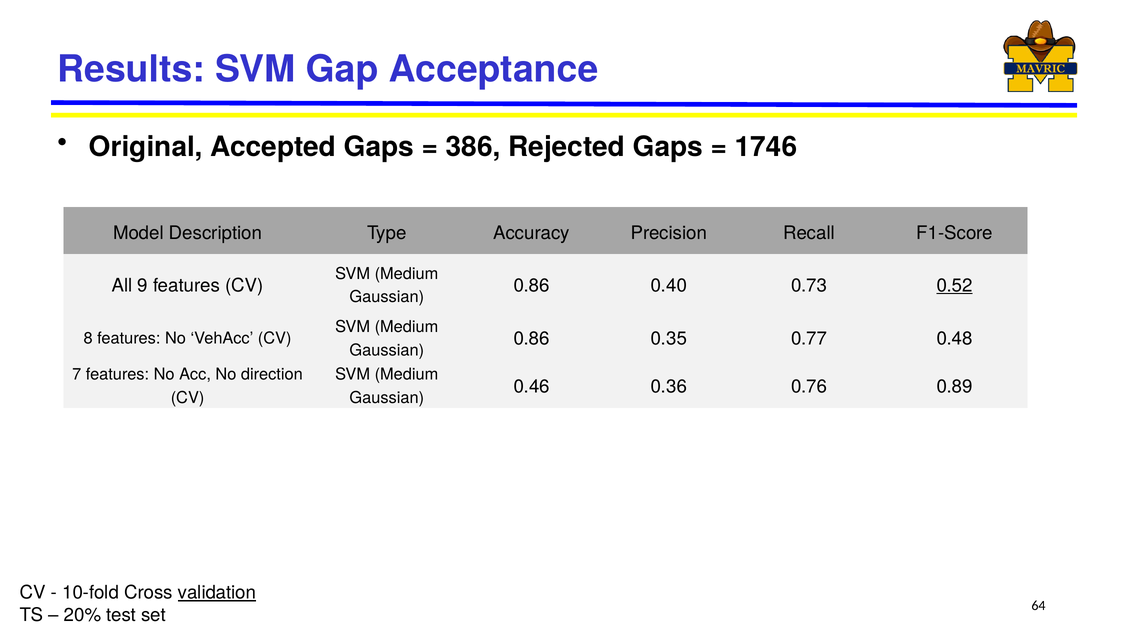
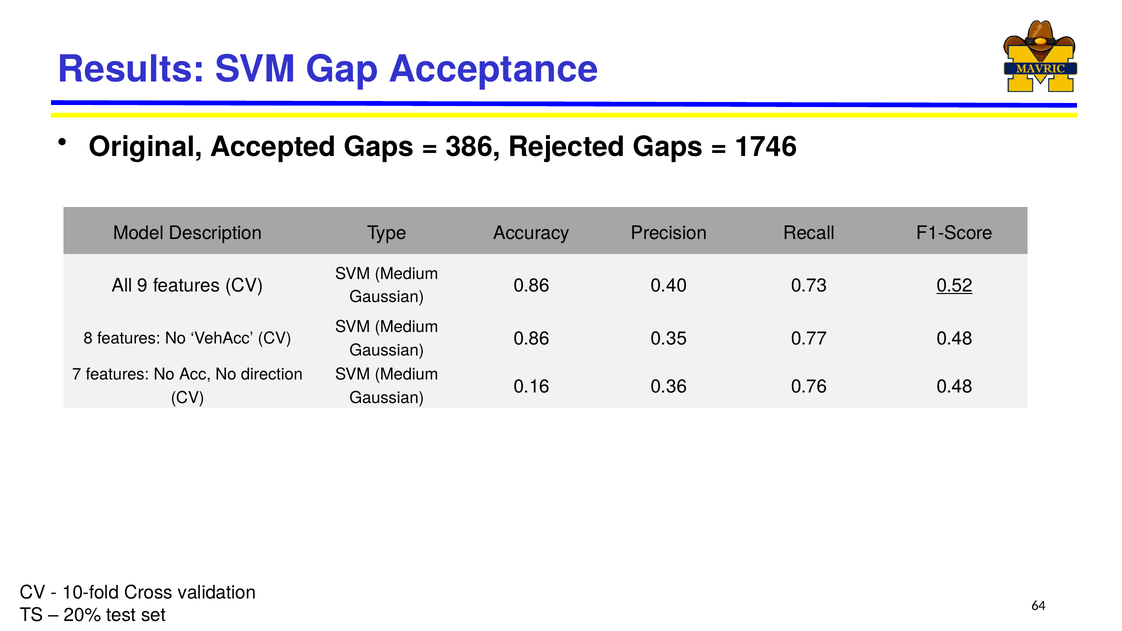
0.46: 0.46 -> 0.16 (532, 386)
0.76 0.89: 0.89 -> 0.48 (955, 386)
validation underline: present -> none (217, 593)
